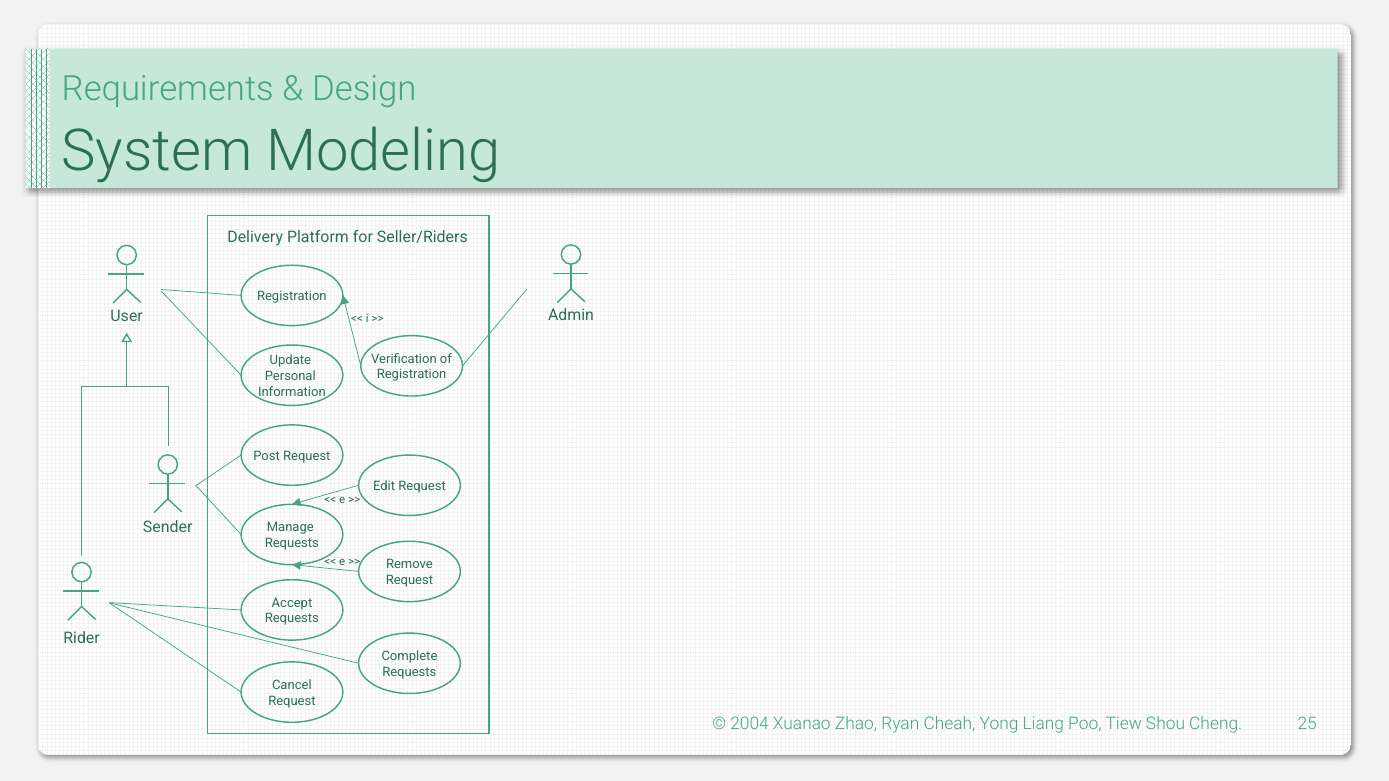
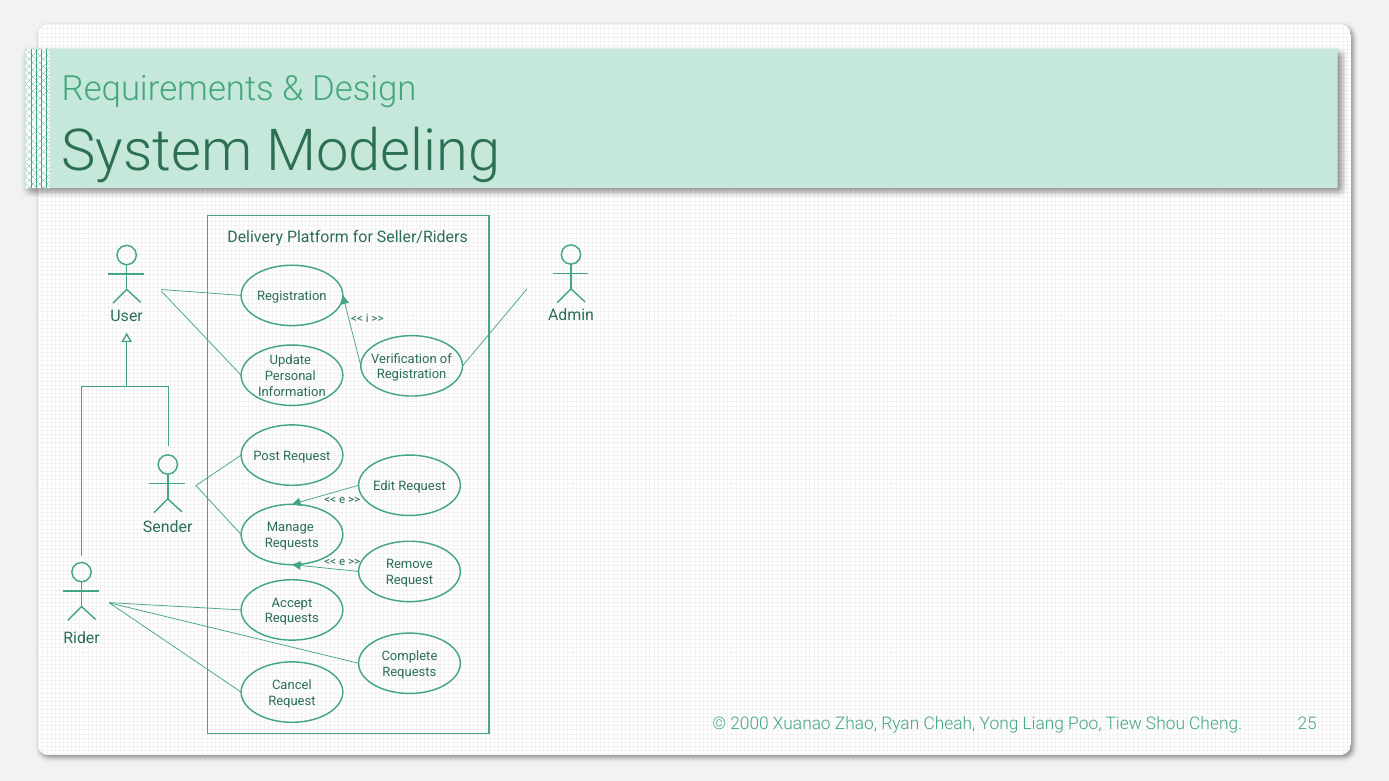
2004: 2004 -> 2000 (750, 724)
